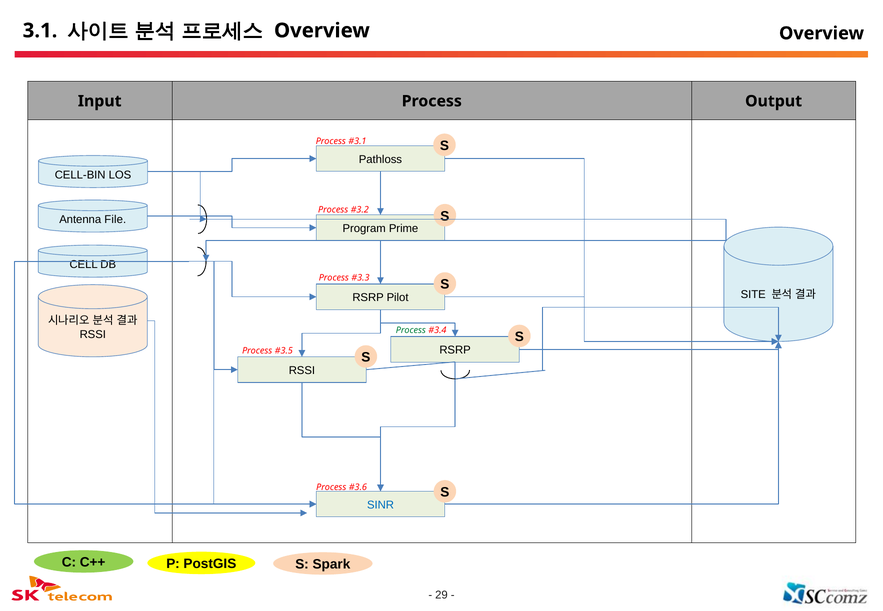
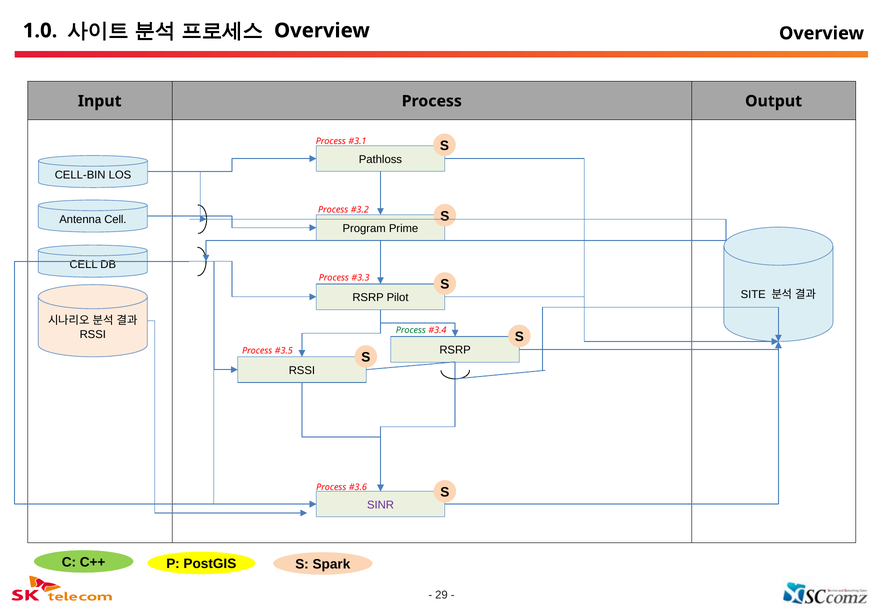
3.1: 3.1 -> 1.0 (40, 31)
Antenna File: File -> Cell (115, 220)
SINR colour: blue -> purple (380, 505)
